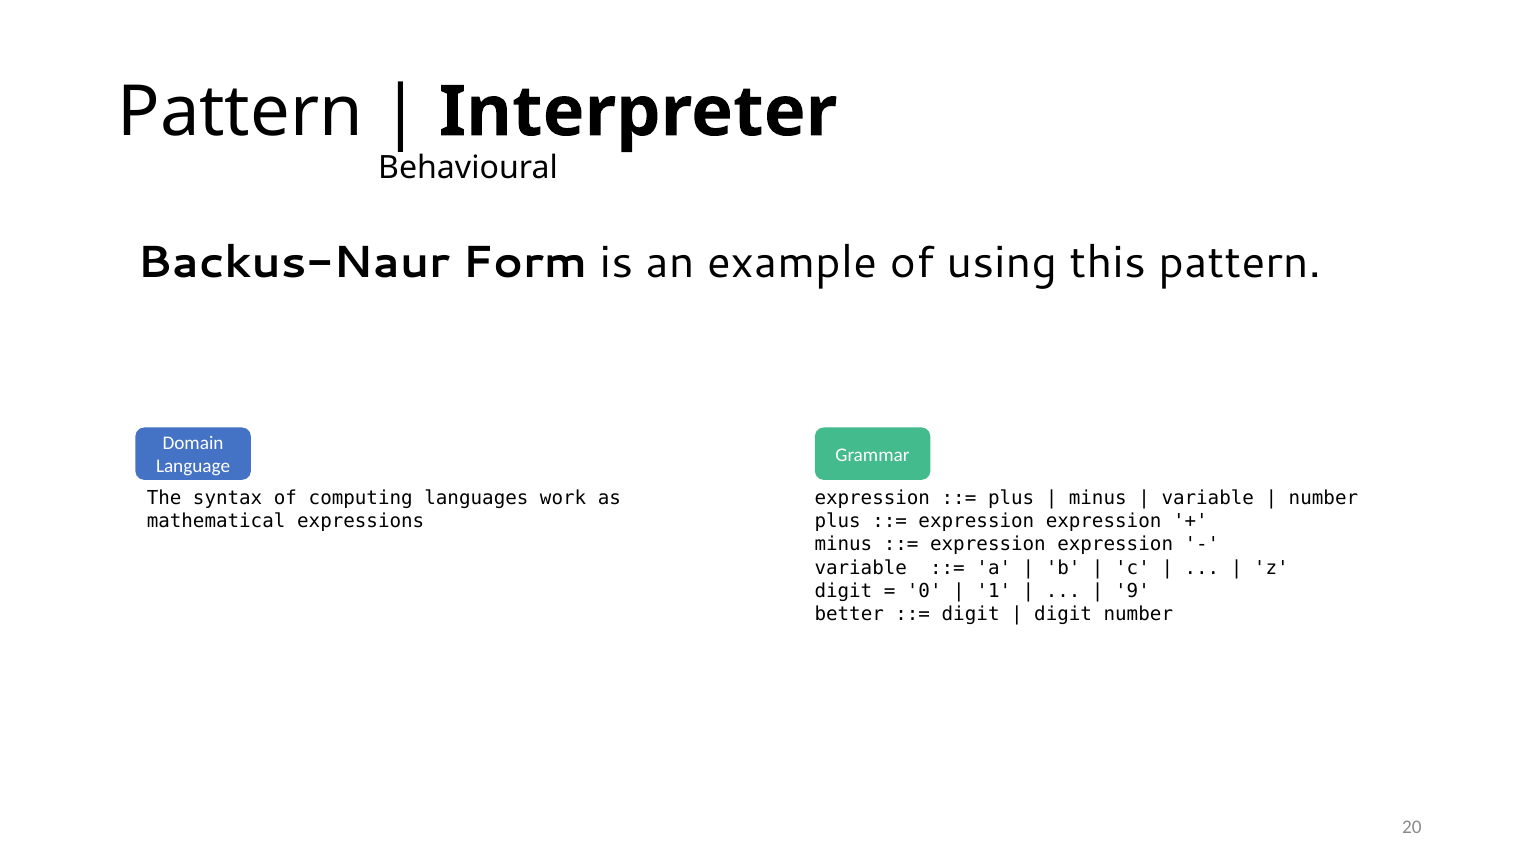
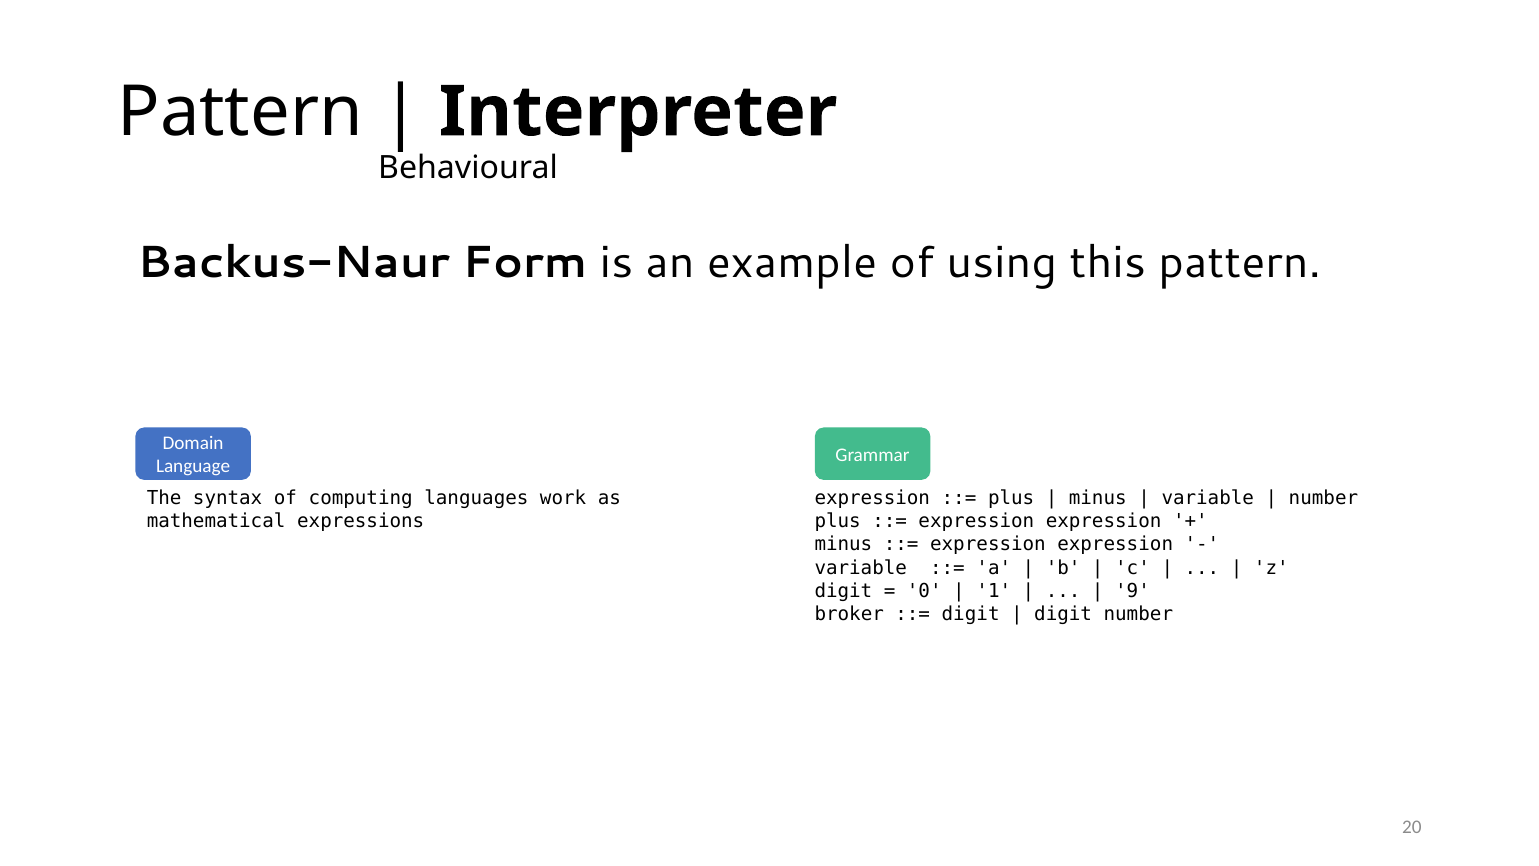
better: better -> broker (849, 614)
